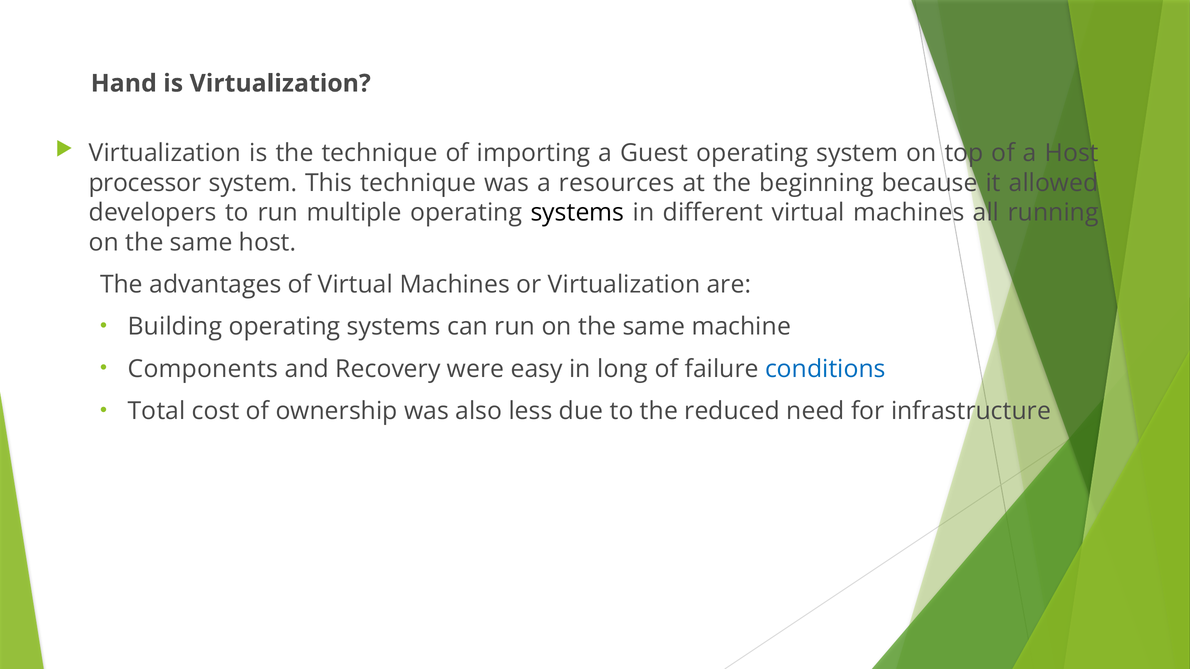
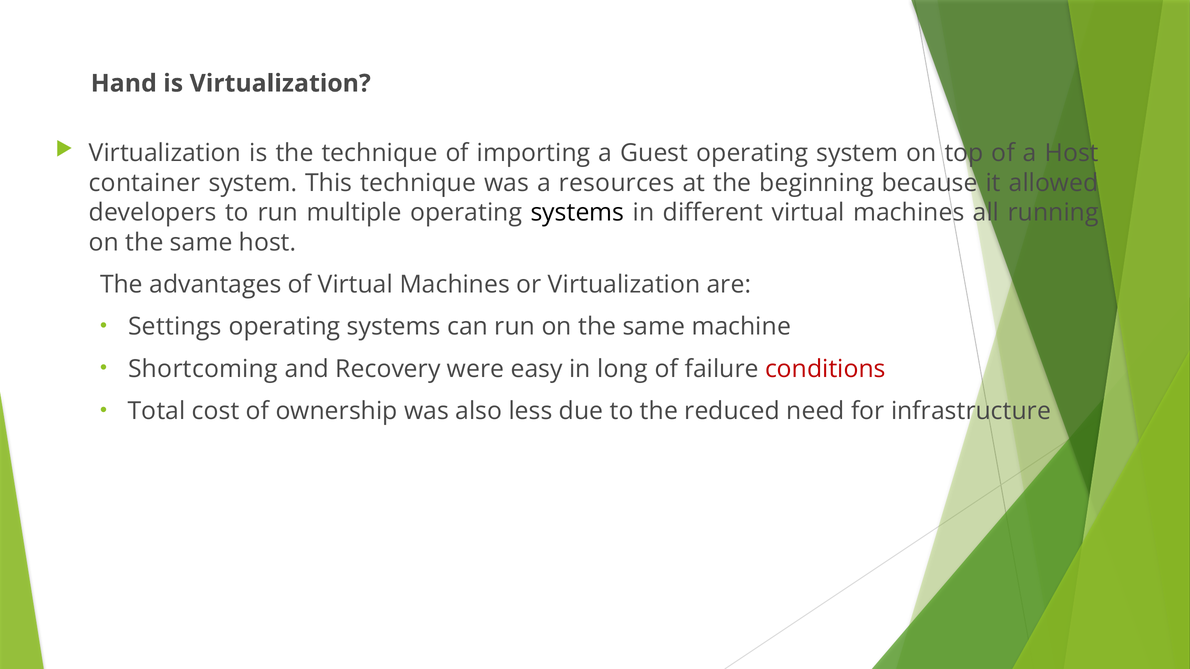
processor: processor -> container (145, 183)
Building: Building -> Settings (175, 327)
Components: Components -> Shortcoming (203, 369)
conditions colour: blue -> red (825, 369)
